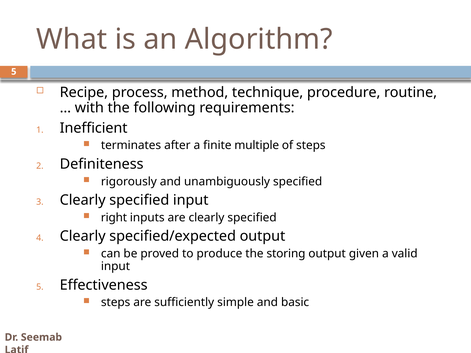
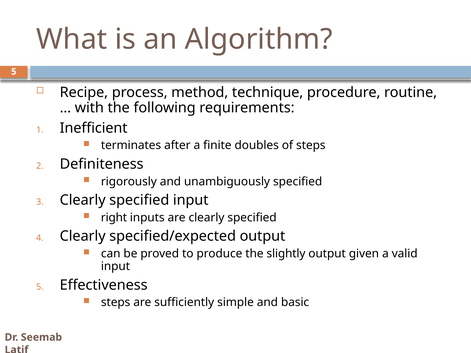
multiple: multiple -> doubles (257, 145)
storing: storing -> slightly (286, 254)
